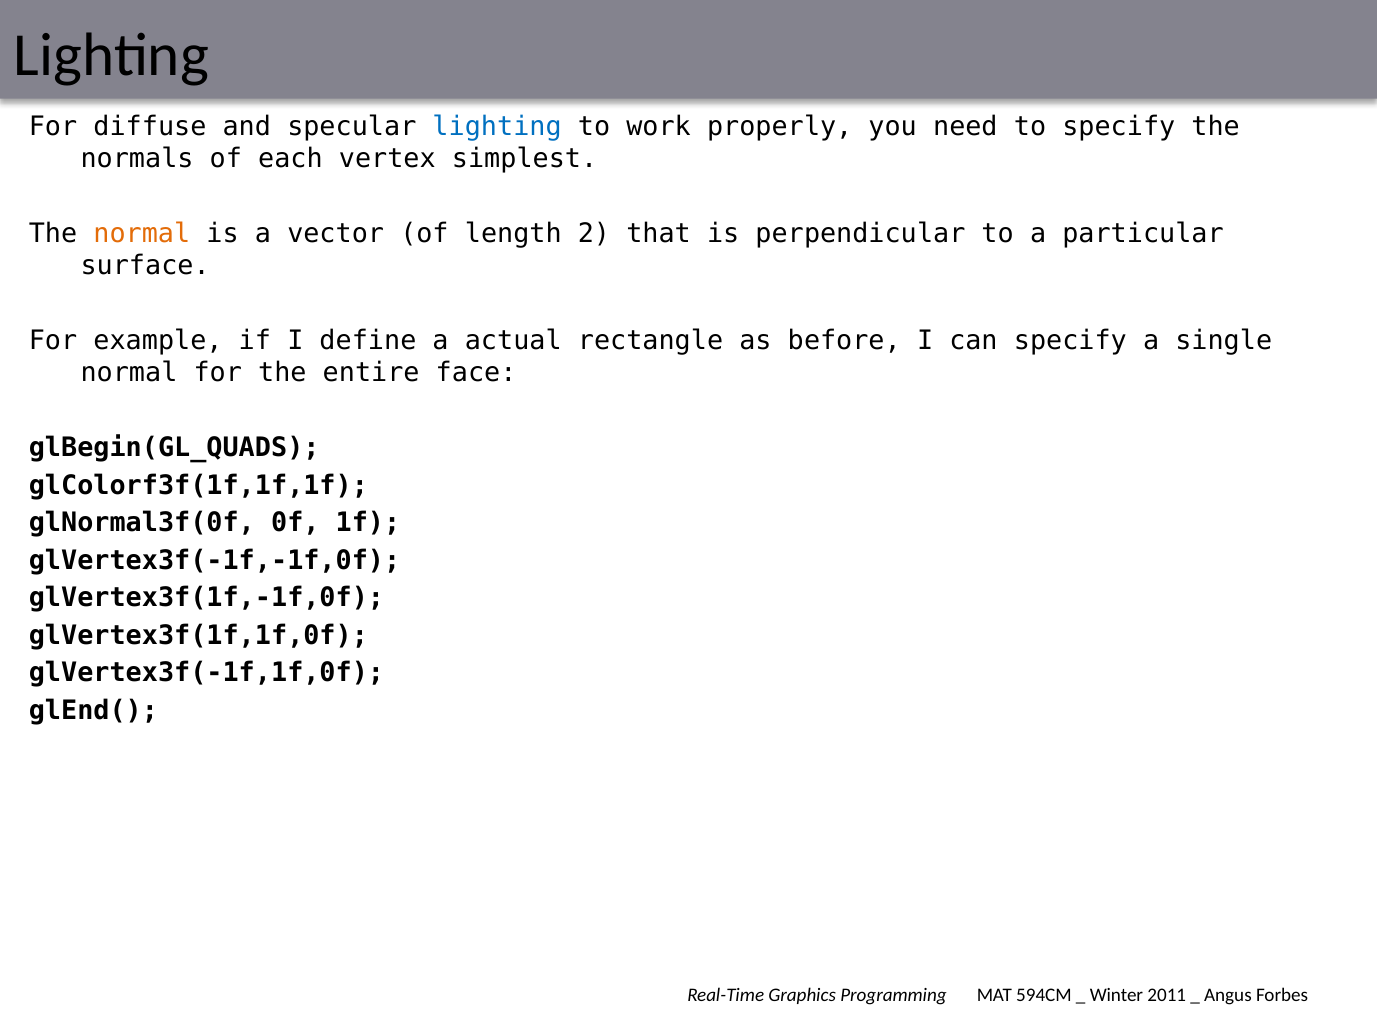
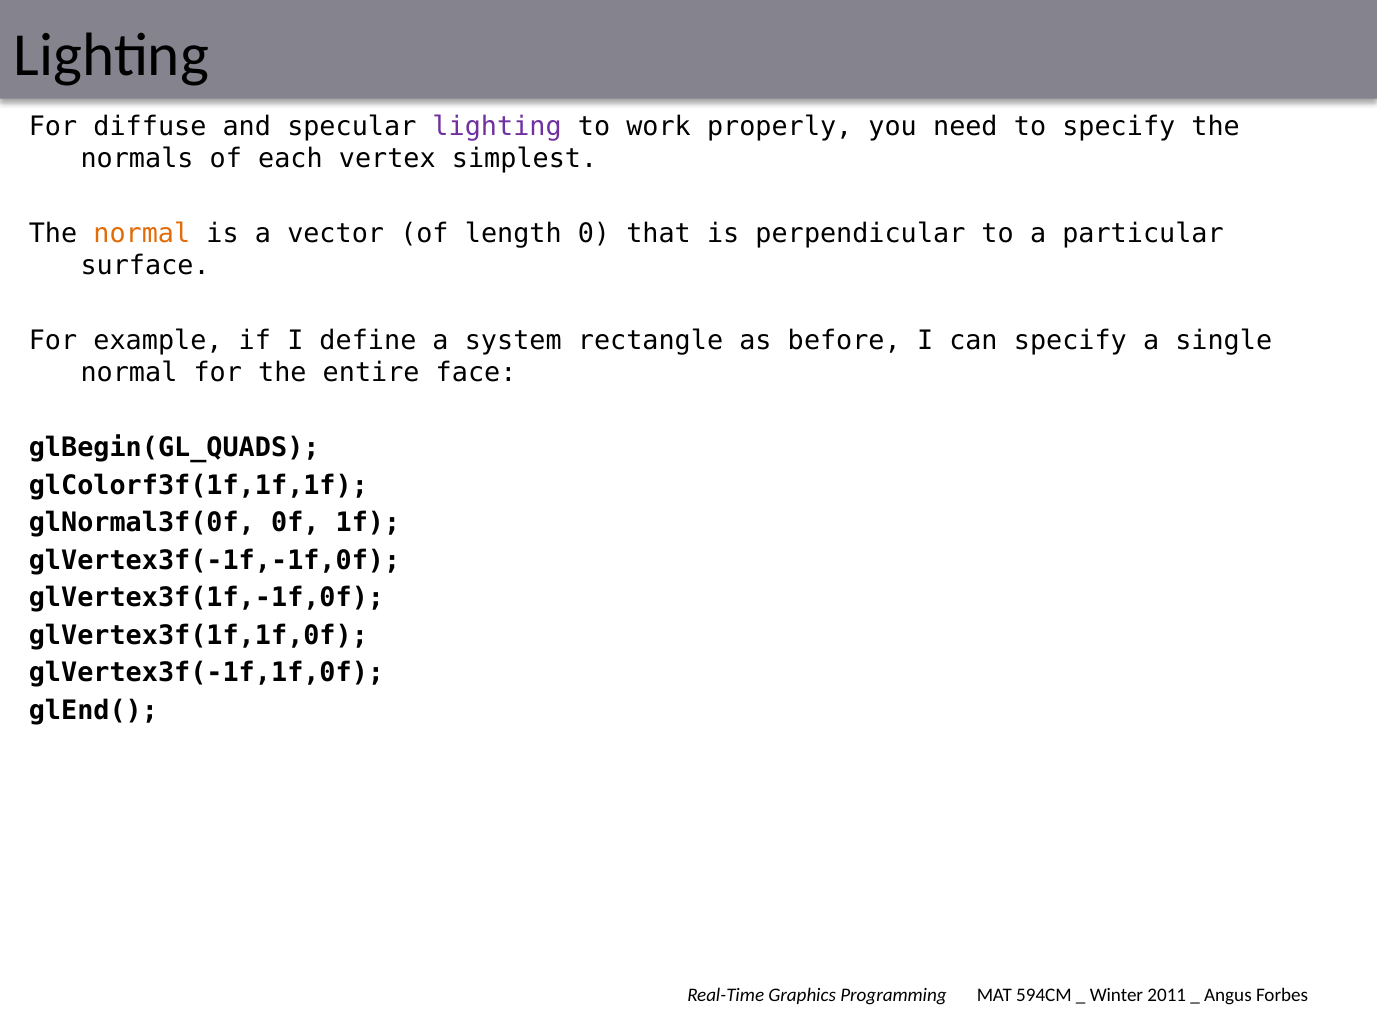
lighting colour: blue -> purple (497, 126)
2: 2 -> 0 (594, 233)
actual: actual -> system (513, 341)
